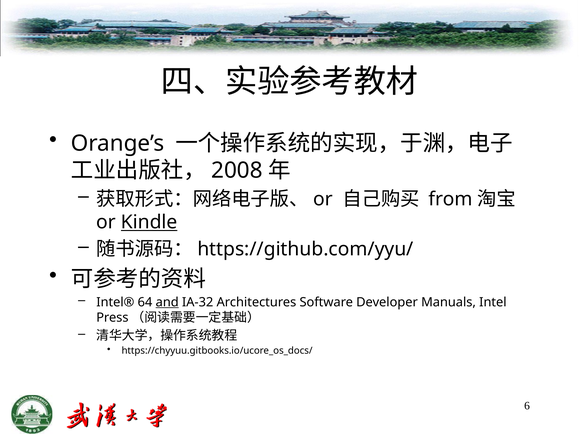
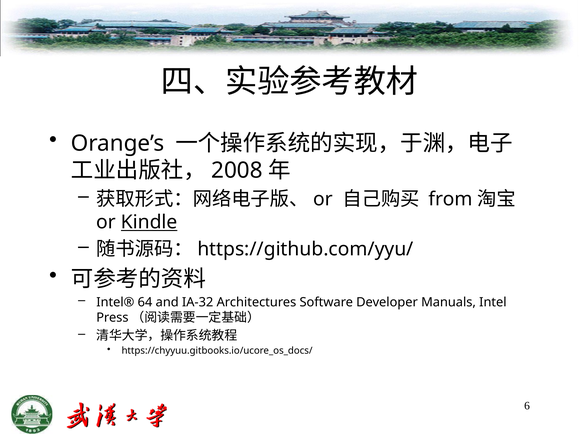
and underline: present -> none (167, 302)
